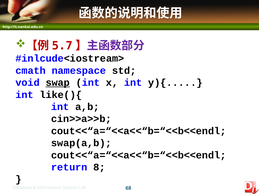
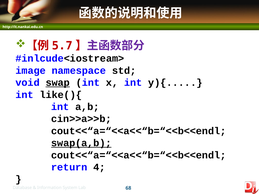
cmath: cmath -> image (31, 71)
swap(a,b underline: none -> present (81, 143)
8: 8 -> 4 (99, 167)
